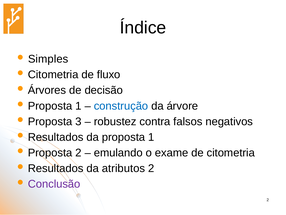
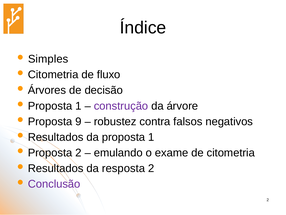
construção colour: blue -> purple (121, 106)
3: 3 -> 9 (78, 121)
atributos: atributos -> resposta (123, 168)
